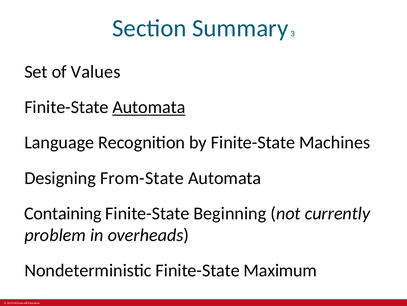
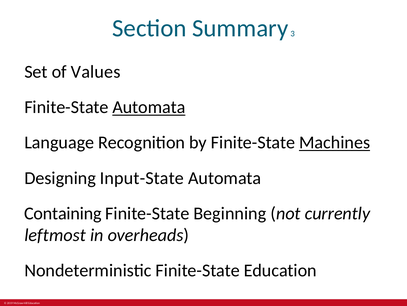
Machines underline: none -> present (335, 142)
From-State: From-State -> Input-State (142, 178)
problem: problem -> leftmost (55, 235)
Finite-State Maximum: Maximum -> Education (280, 270)
